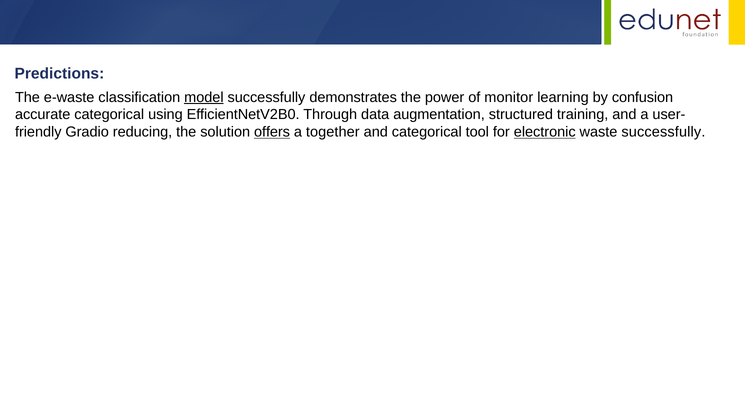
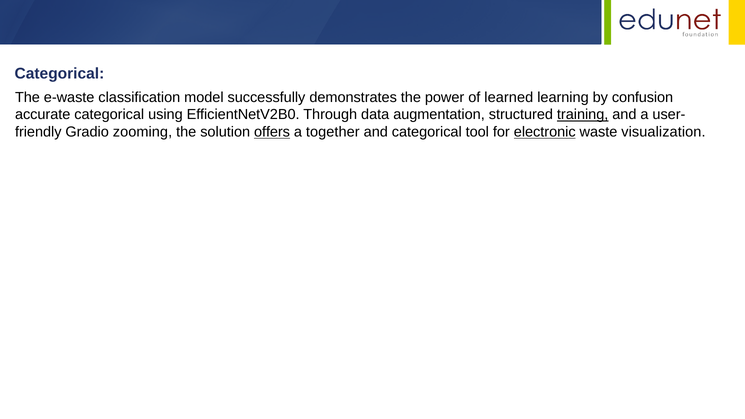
Predictions: Predictions -> Categorical (59, 74)
model underline: present -> none (204, 97)
monitor: monitor -> learned (509, 97)
training underline: none -> present (583, 115)
reducing: reducing -> zooming (142, 132)
waste successfully: successfully -> visualization (663, 132)
